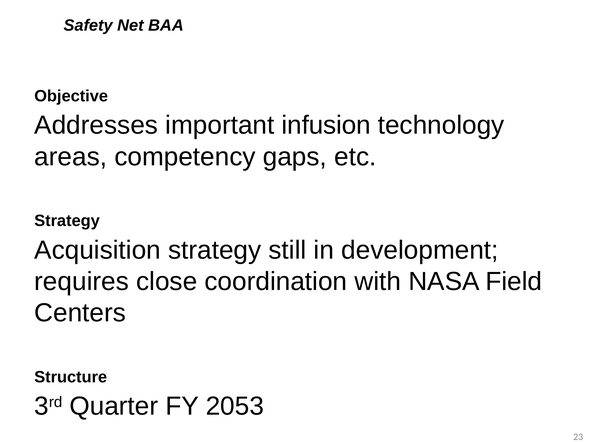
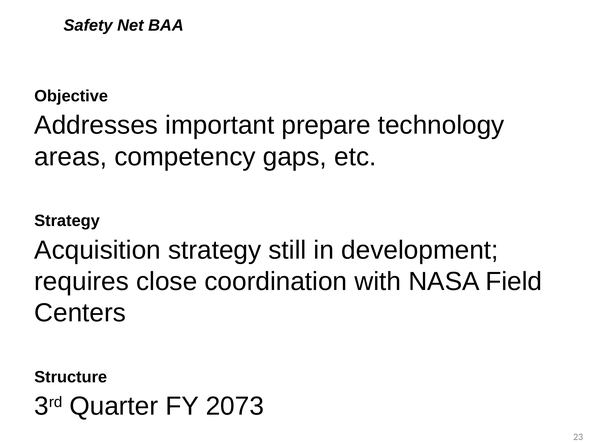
infusion: infusion -> prepare (326, 125)
2053: 2053 -> 2073 (235, 406)
